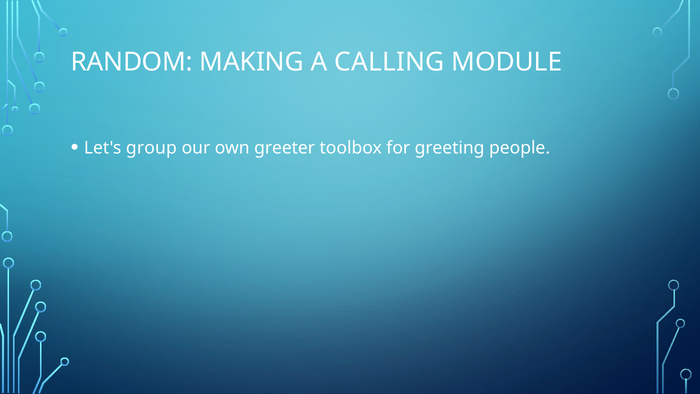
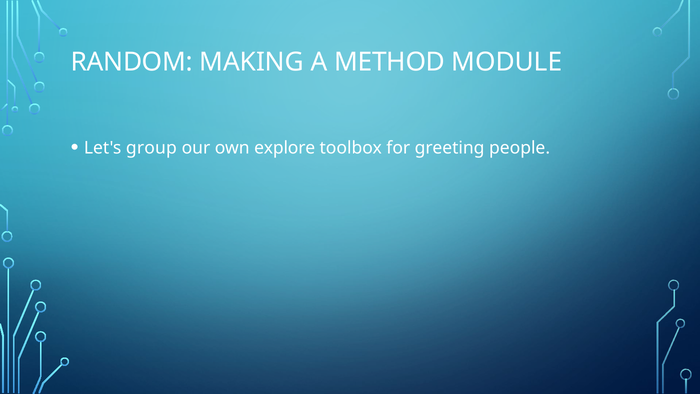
CALLING: CALLING -> METHOD (390, 62)
greeter: greeter -> explore (285, 148)
